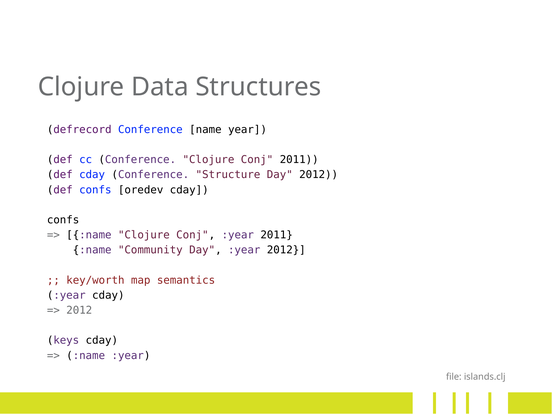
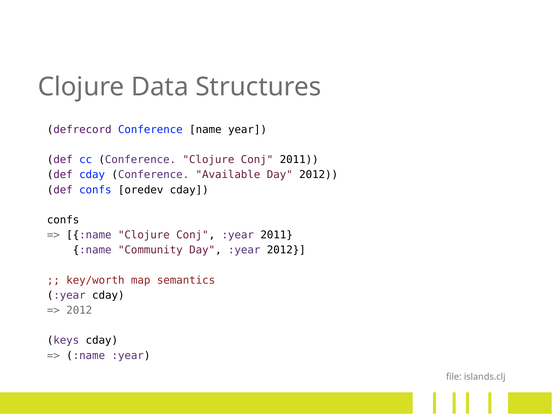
Structure: Structure -> Available (228, 175)
